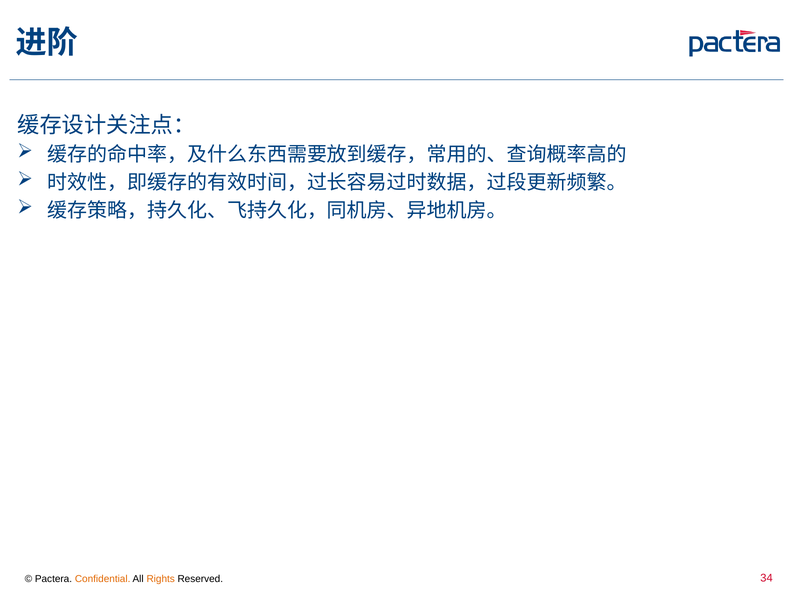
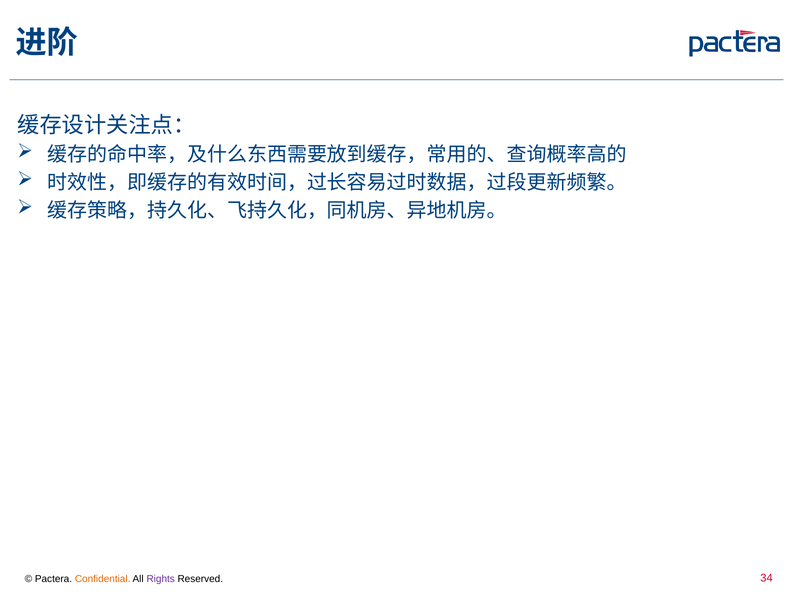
Rights colour: orange -> purple (161, 579)
